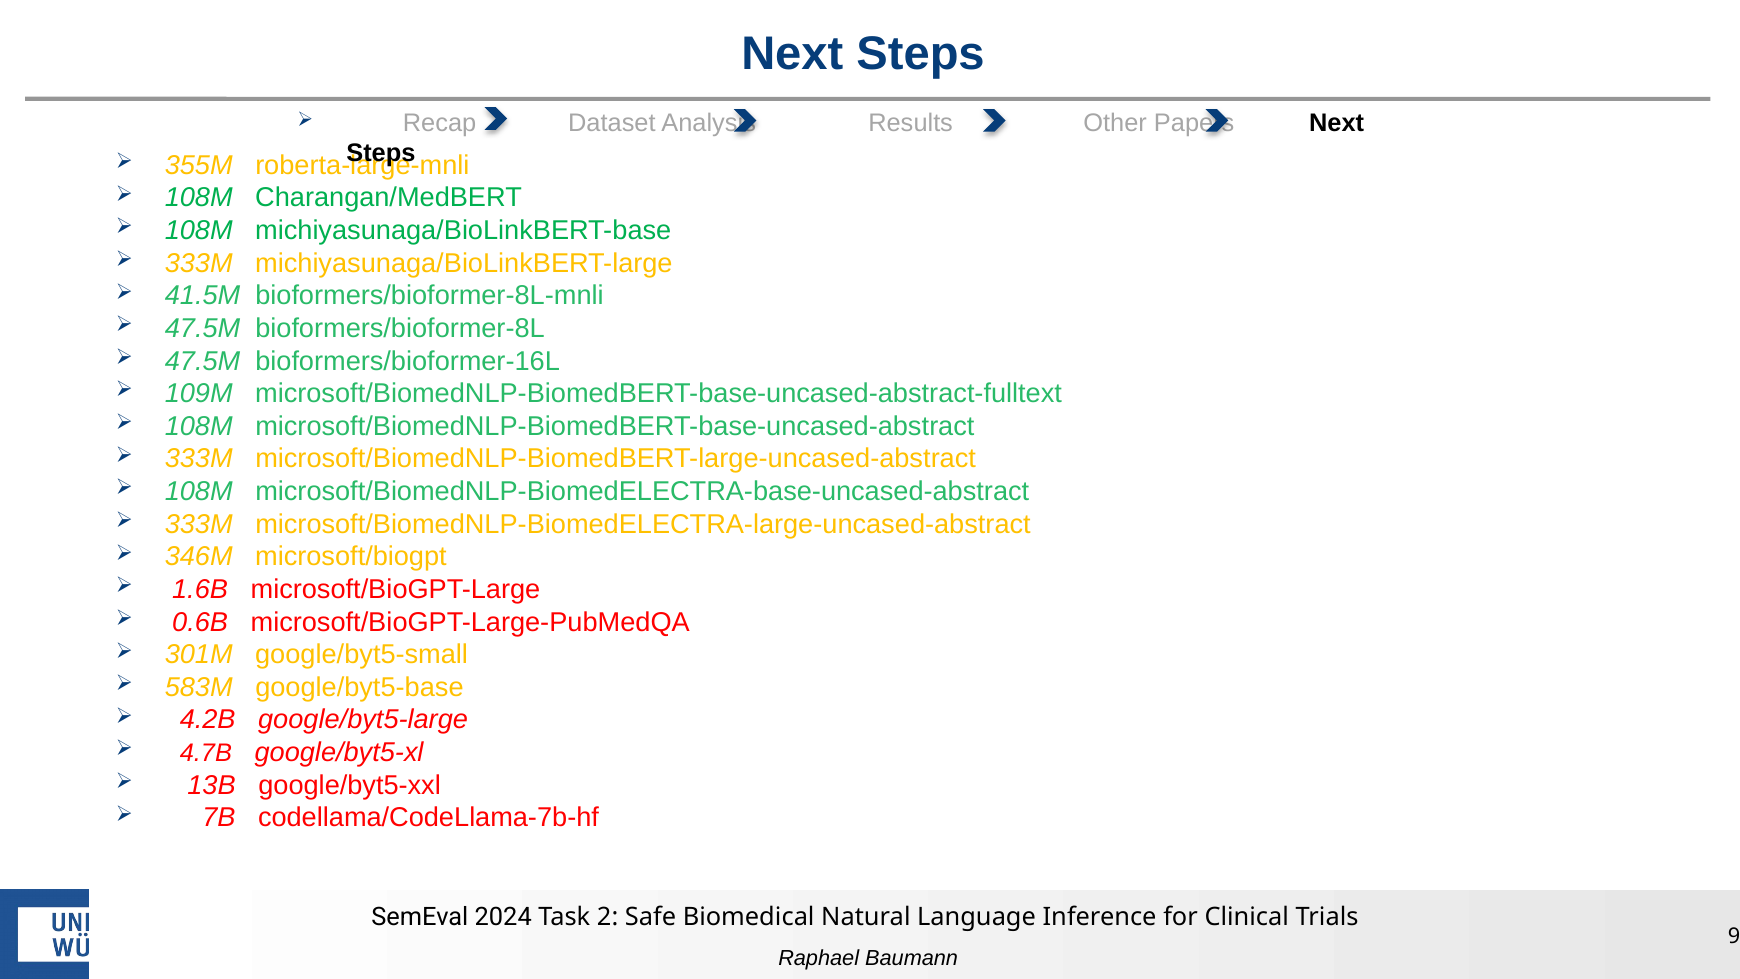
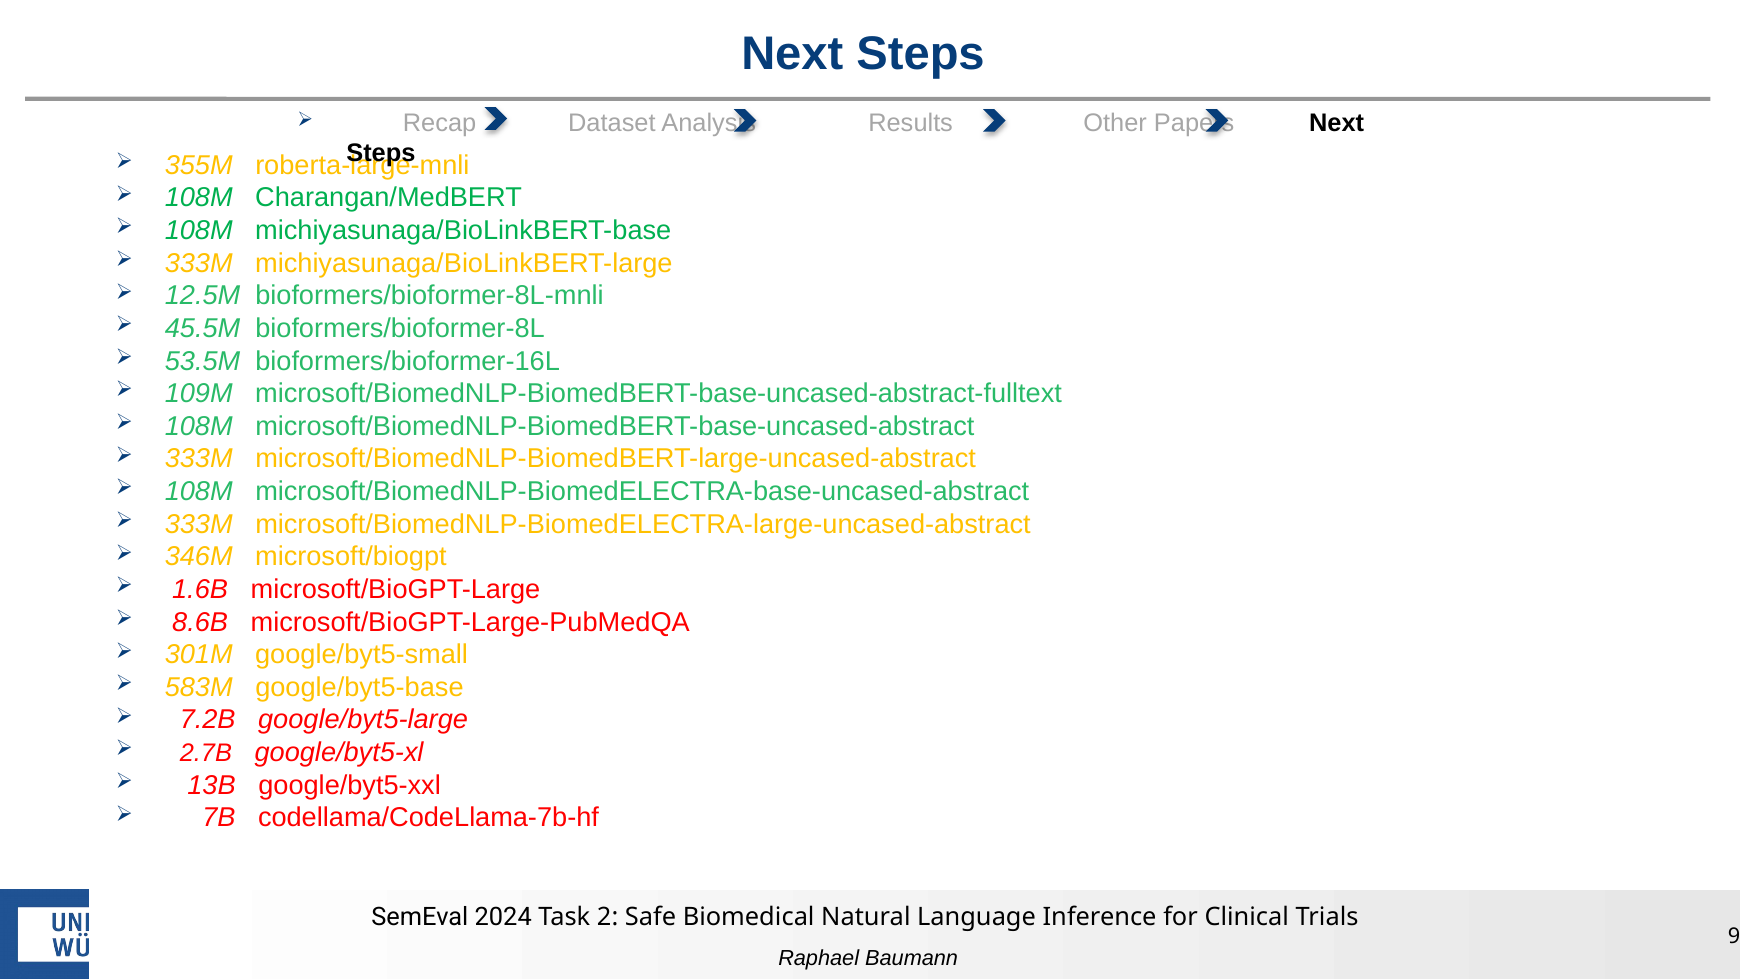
41.5M: 41.5M -> 12.5M (203, 296)
47.5M: 47.5M -> 45.5M (203, 328)
47.5M: 47.5M -> 53.5M (203, 361)
0.6B: 0.6B -> 8.6B (200, 622)
4.2B: 4.2B -> 7.2B (208, 720)
4.7B: 4.7B -> 2.7B (206, 753)
